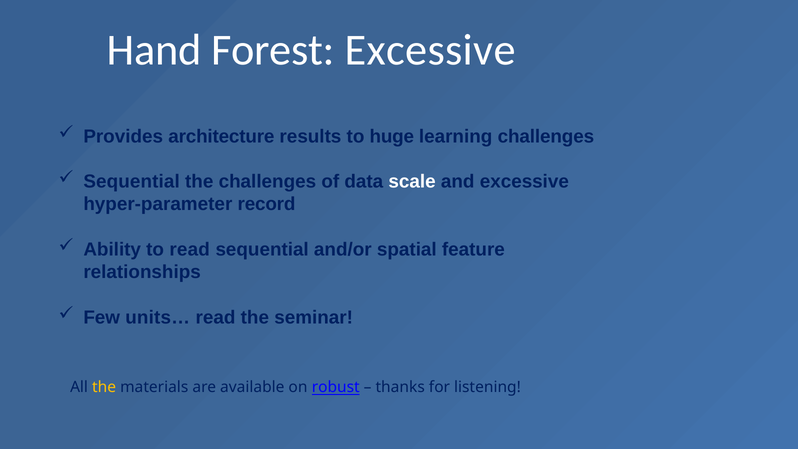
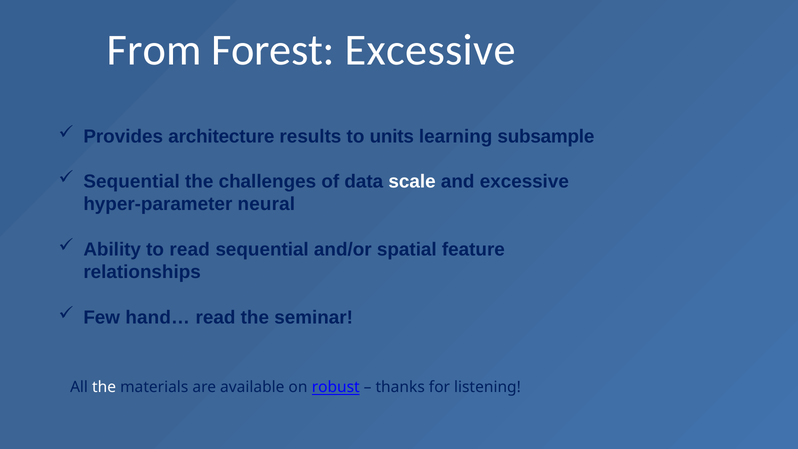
Hand: Hand -> From (154, 50)
huge: huge -> units (392, 136)
learning challenges: challenges -> subsample (546, 136)
record: record -> neural (266, 204)
units…: units… -> hand… (158, 317)
the colour: yellow -> white (104, 387)
